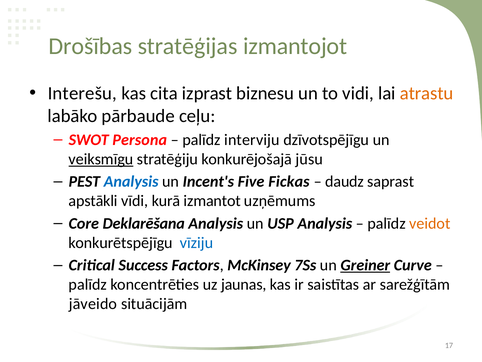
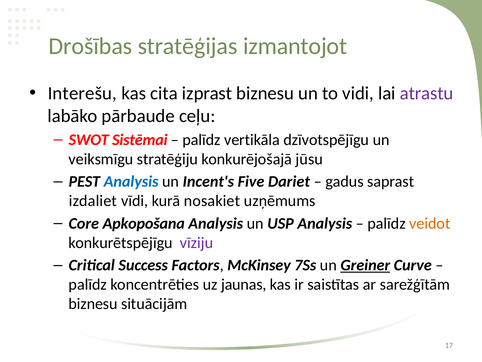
atrastu colour: orange -> purple (427, 93)
Persona: Persona -> Sistēmai (140, 140)
interviju: interviju -> vertikāla (252, 140)
veiksmīgu underline: present -> none (101, 159)
Fickas: Fickas -> Dariet (289, 181)
daudz: daudz -> gadus (344, 181)
apstākli: apstākli -> izdaliet (93, 201)
izmantot: izmantot -> nosakiet (212, 201)
Deklarēšana: Deklarēšana -> Apkopošana (144, 223)
vīziju colour: blue -> purple (197, 242)
jāveido: jāveido -> biznesu (93, 304)
